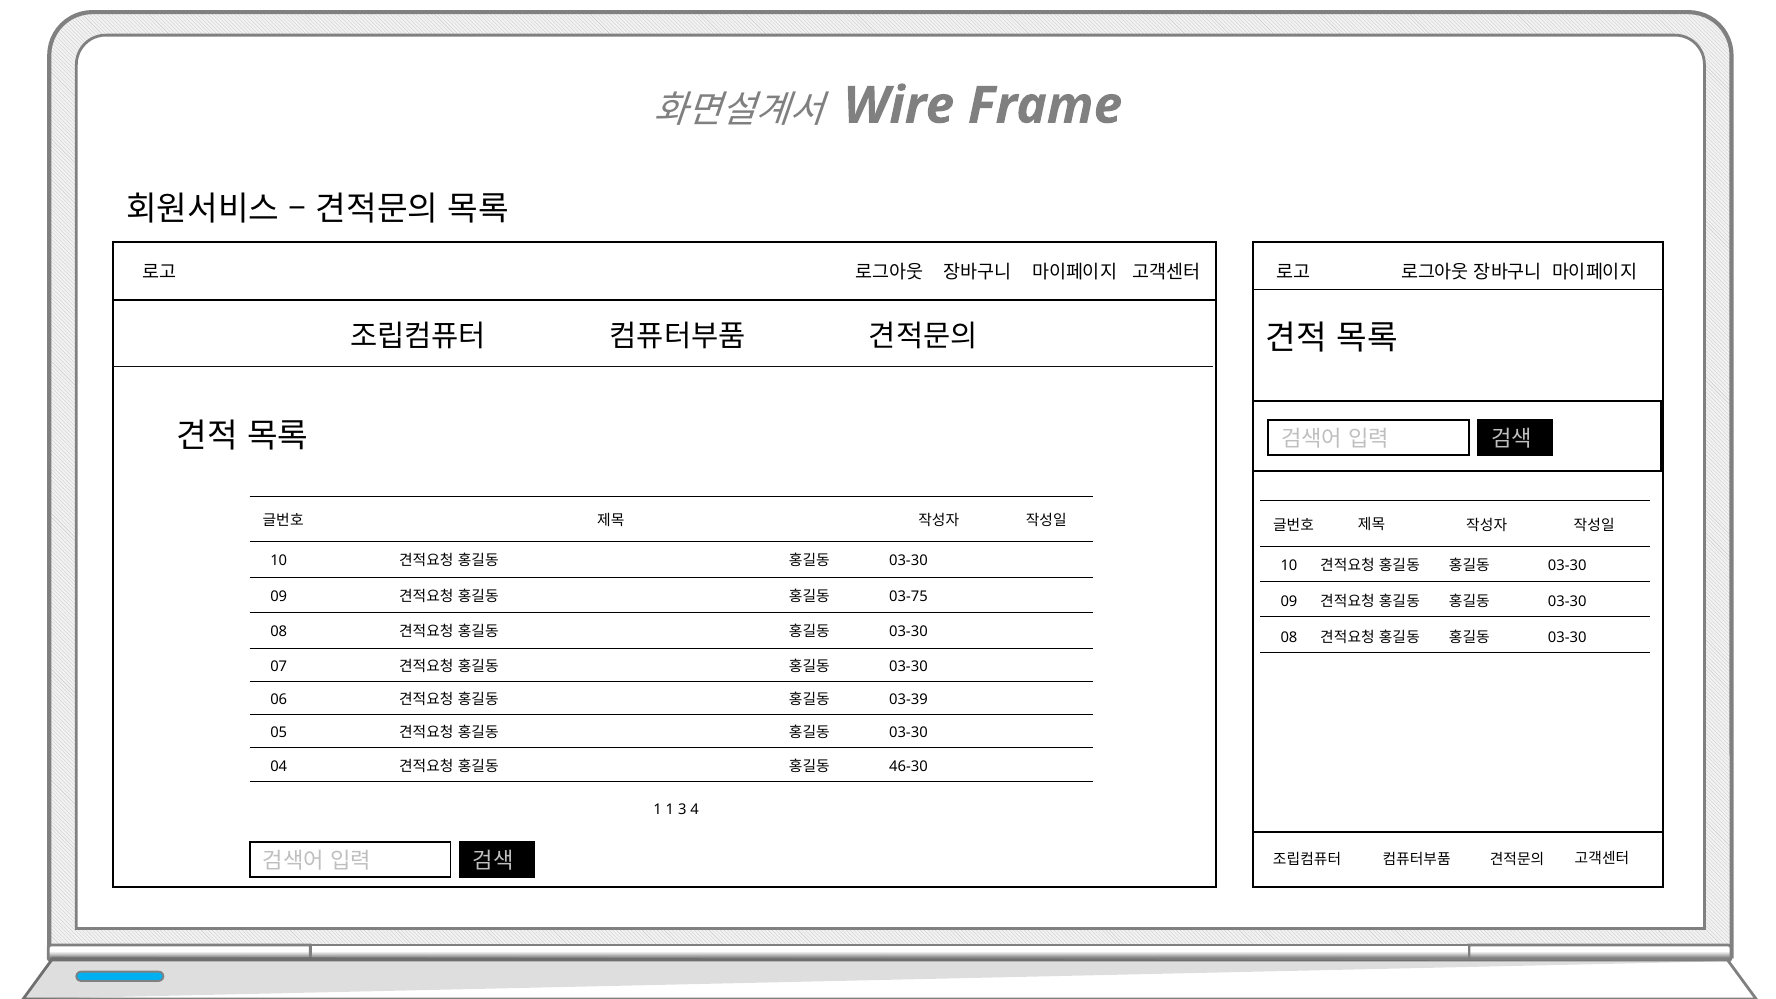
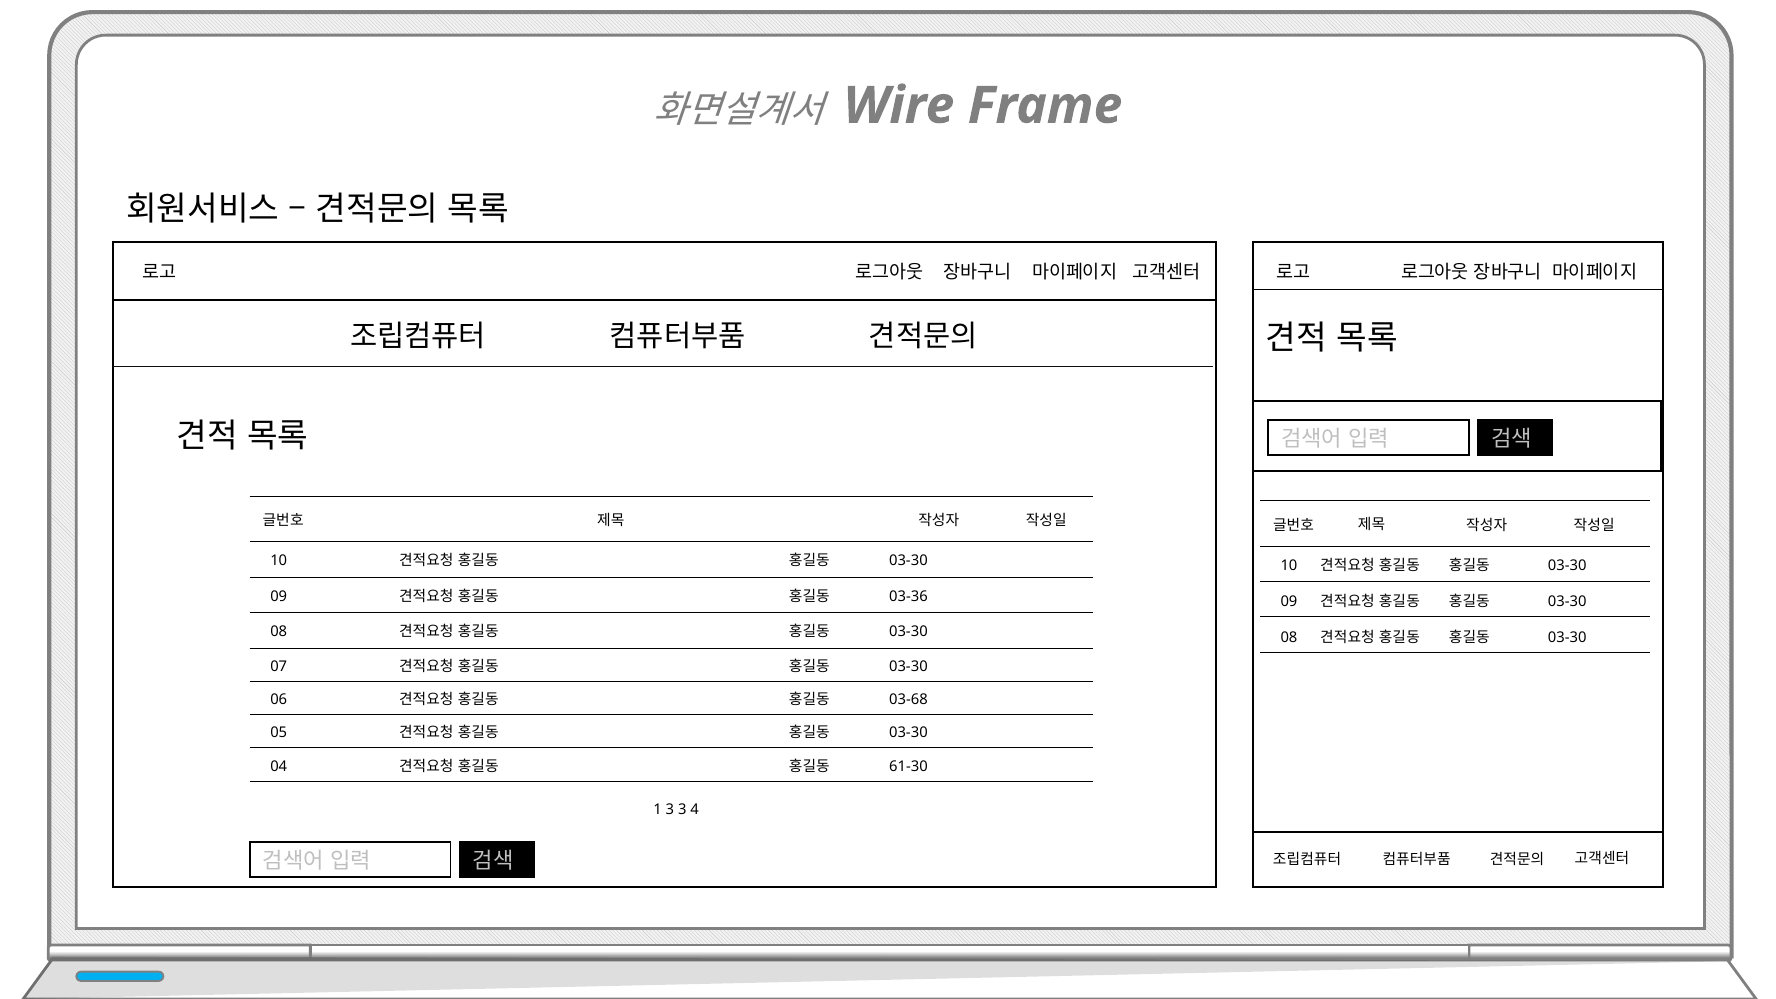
03-75: 03-75 -> 03-36 (908, 597)
03-39: 03-39 -> 03-68 (908, 700)
46-30: 46-30 -> 61-30 (908, 766)
1 1: 1 -> 3 (670, 810)
